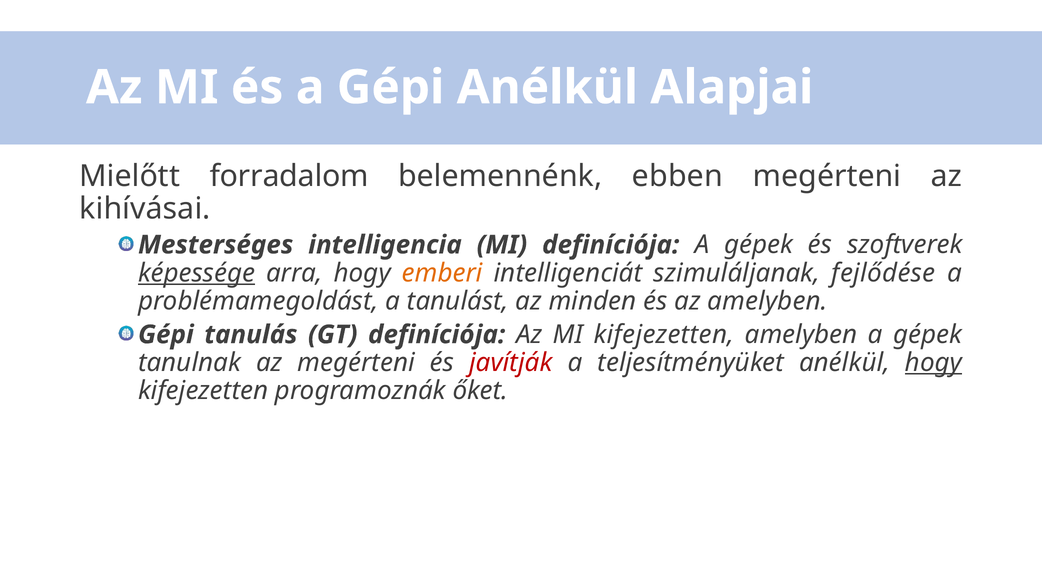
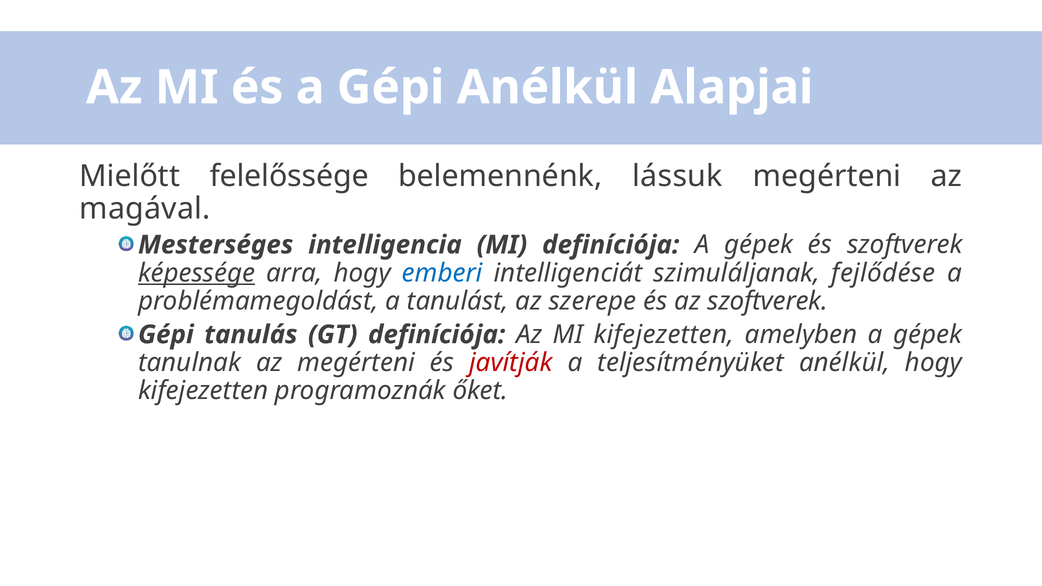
forradalom: forradalom -> felelőssége (289, 176)
ebben: ebben -> lássuk (677, 176)
kihívásai: kihívásai -> magával (145, 209)
emberi colour: orange -> blue (442, 273)
minden: minden -> szerepe (593, 301)
az amelyben: amelyben -> szoftverek (768, 301)
hogy underline: present -> none (933, 363)
